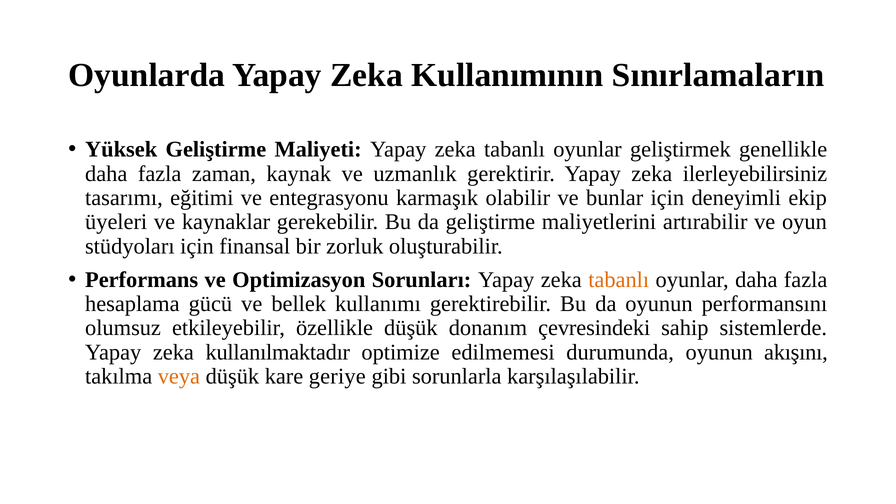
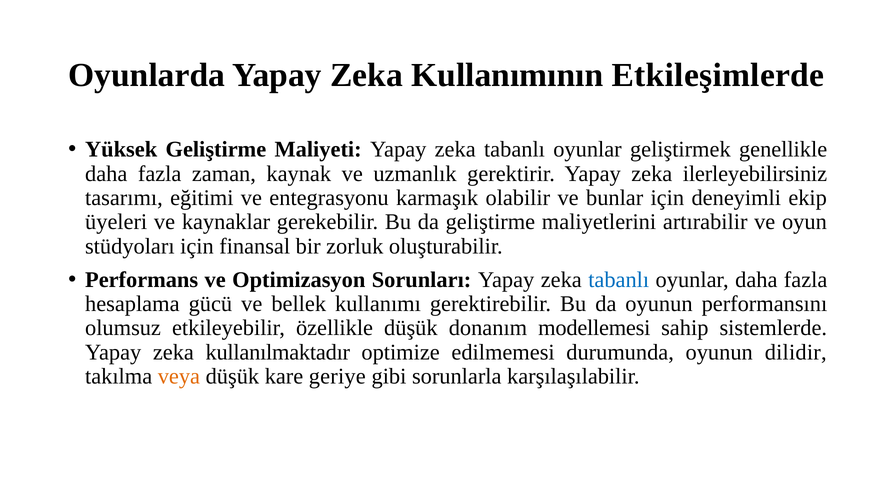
Sınırlamaların: Sınırlamaların -> Etkileşimlerde (718, 75)
tabanlı colour: orange -> blue (619, 280)
çevresindeki: çevresindeki -> modellemesi (594, 328)
akışını: akışını -> dilidir (796, 352)
